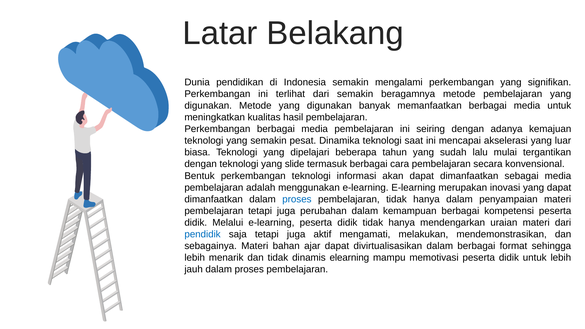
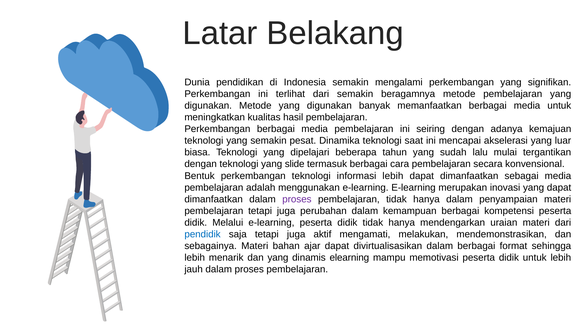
informasi akan: akan -> lebih (393, 176)
proses colour: blue -> purple (297, 199)
dan tidak: tidak -> yang (278, 258)
